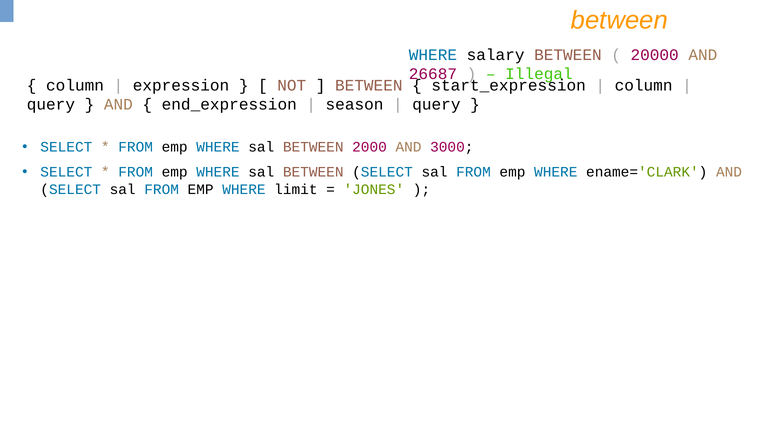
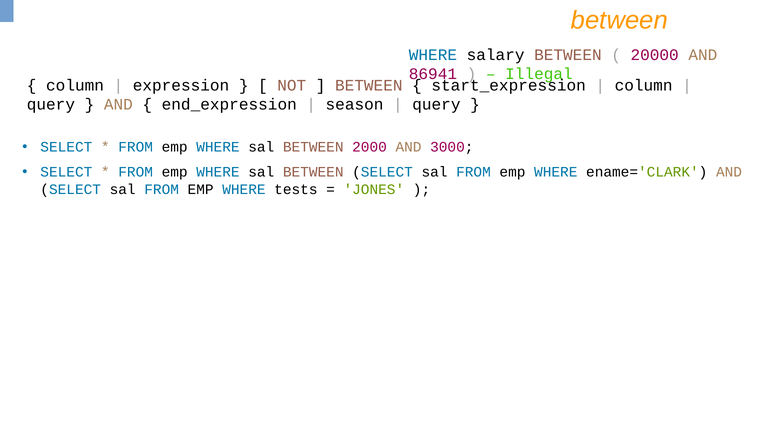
26687: 26687 -> 86941 (433, 74)
limit: limit -> tests (296, 190)
